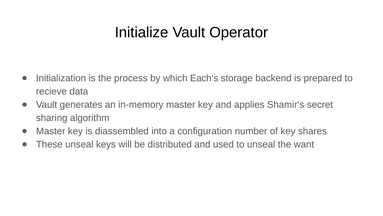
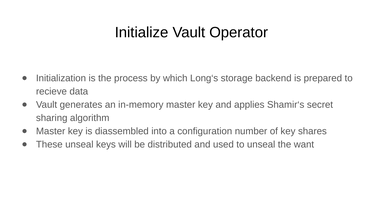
Each‘s: Each‘s -> Long‘s (204, 78)
